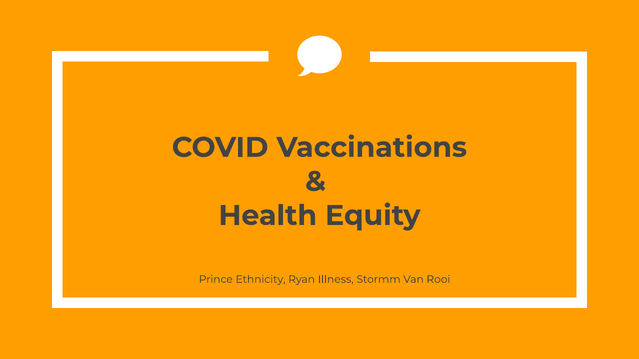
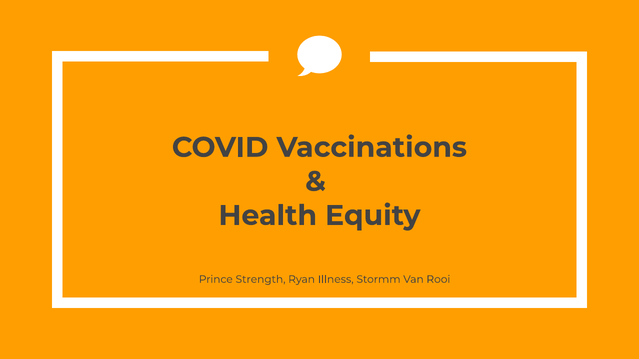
Ethnicity: Ethnicity -> Strength (261, 280)
